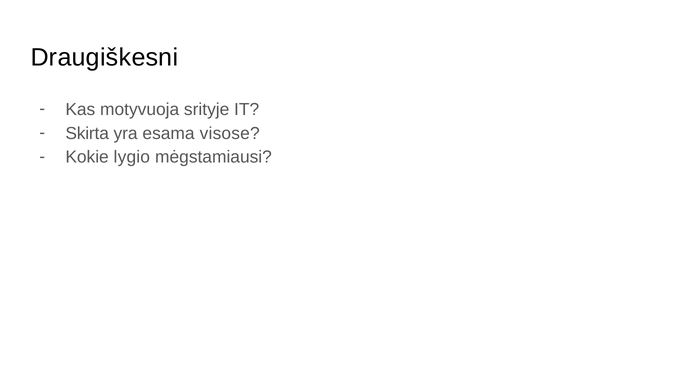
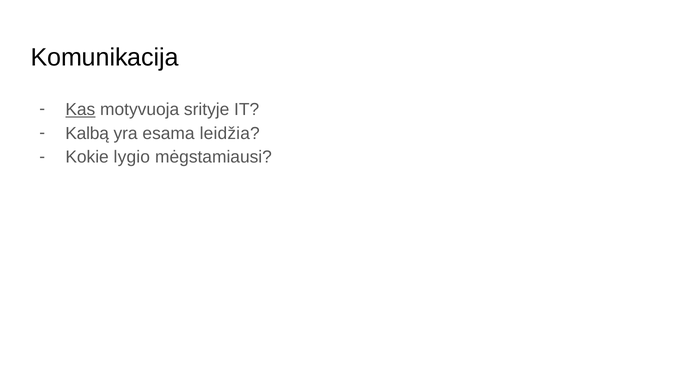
Draugiškesni: Draugiškesni -> Komunikacija (105, 58)
Kas underline: none -> present (80, 109)
Skirta: Skirta -> Kalbą (87, 133)
visose: visose -> leidžia (230, 133)
